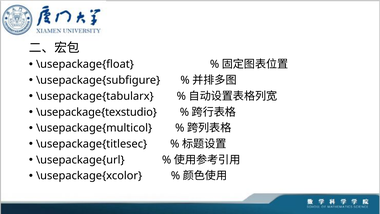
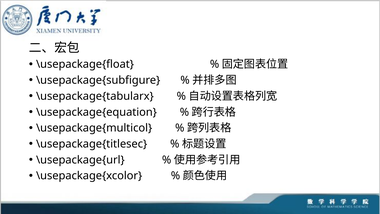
\usepackage{texstudio: \usepackage{texstudio -> \usepackage{equation (97, 112)
